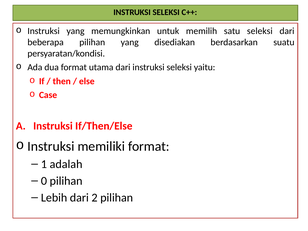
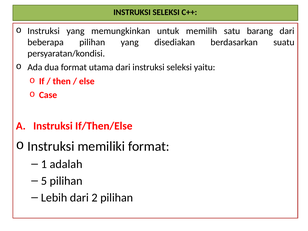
satu seleksi: seleksi -> barang (260, 31)
0: 0 -> 5 (44, 181)
